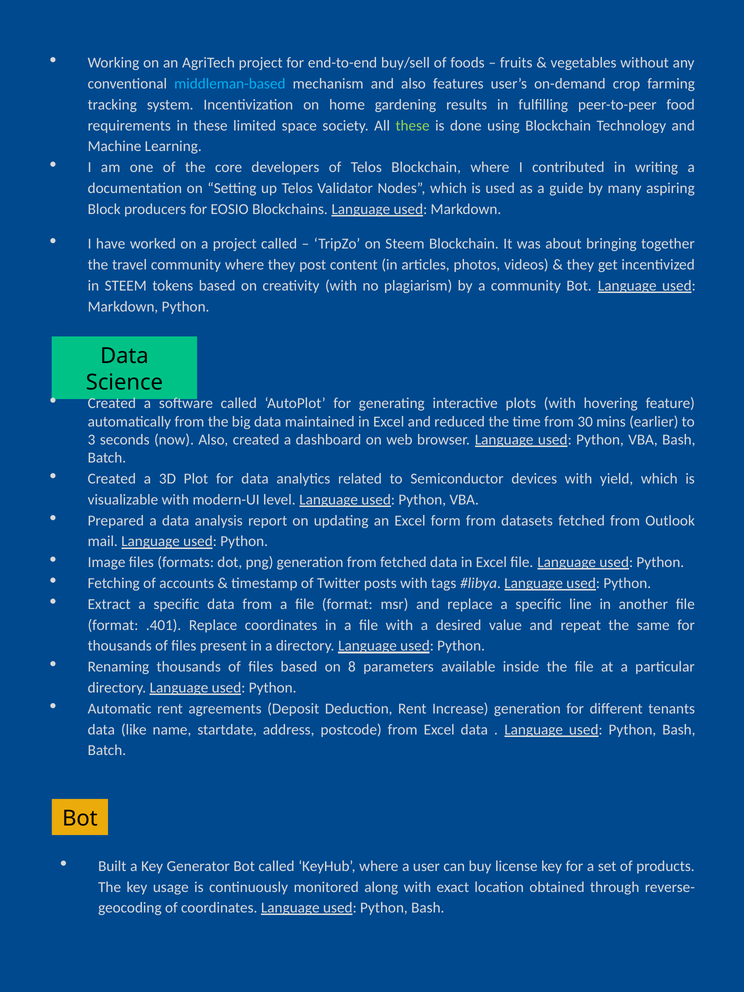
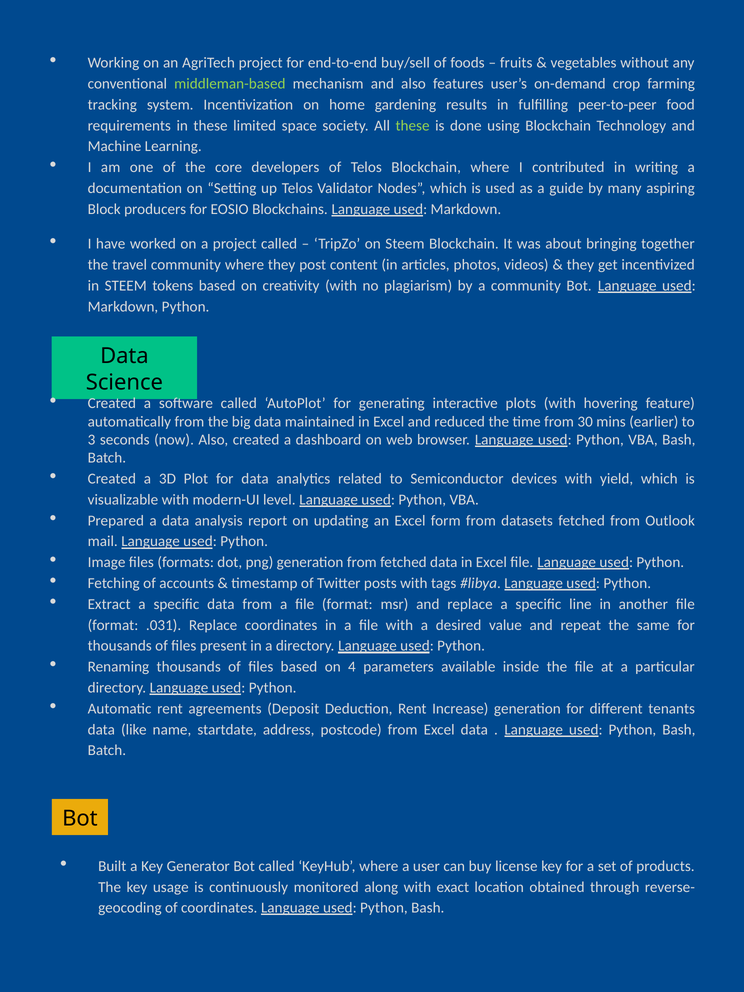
middleman-based colour: light blue -> light green (230, 84)
.401: .401 -> .031 (164, 625)
8: 8 -> 4 (352, 667)
